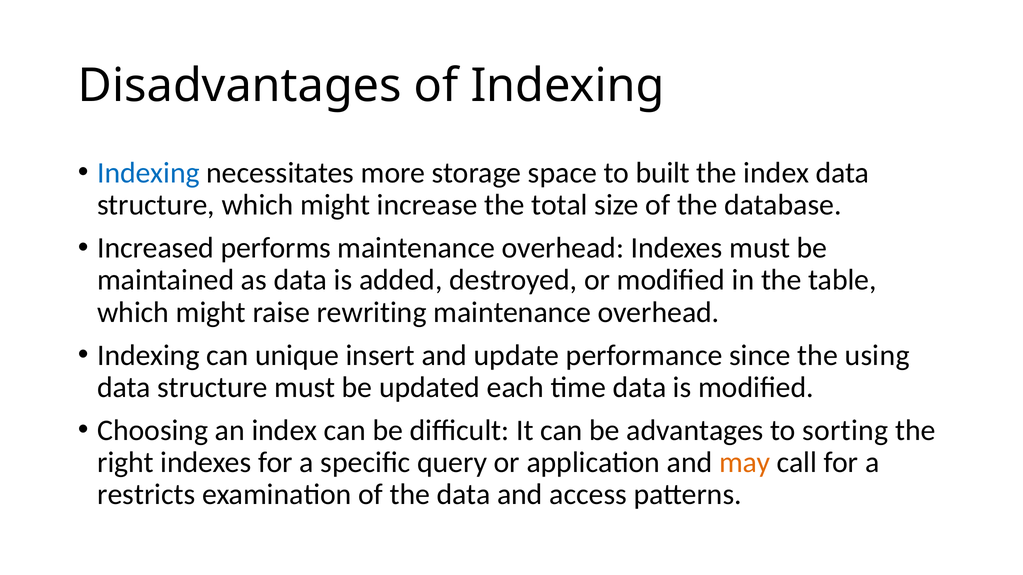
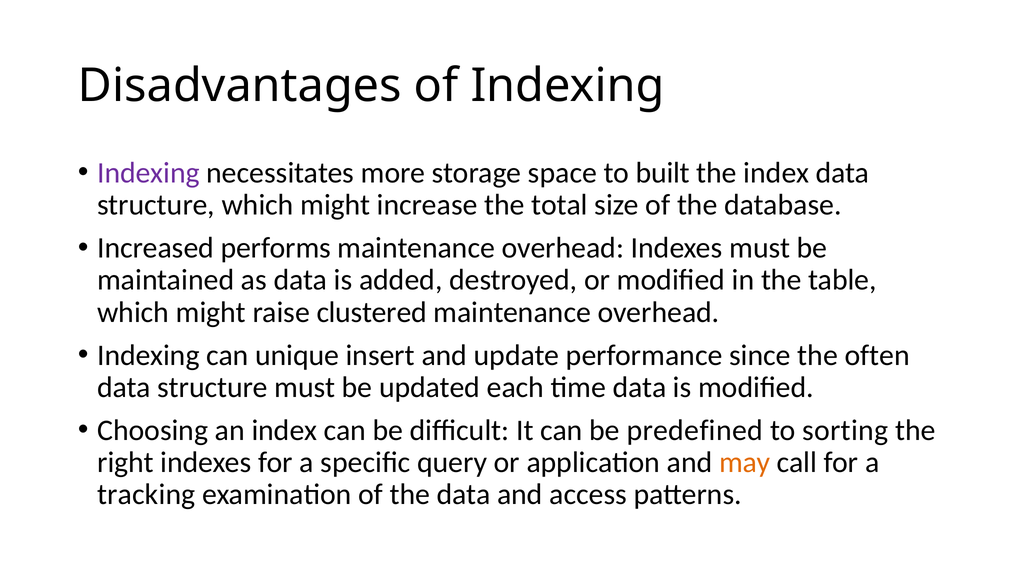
Indexing colour: blue -> purple (148, 173)
rewriting: rewriting -> clustered (372, 313)
using: using -> often (877, 355)
advantages: advantages -> predefined (695, 431)
restricts: restricts -> tracking (146, 495)
